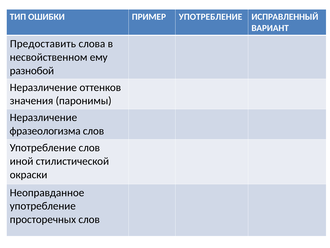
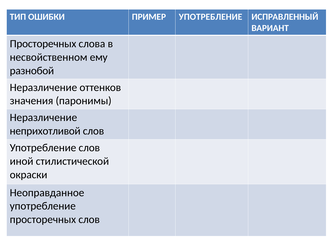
Предоставить: Предоставить -> Просторечных (43, 44)
фразеологизма: фразеологизма -> неприхотливой (45, 131)
